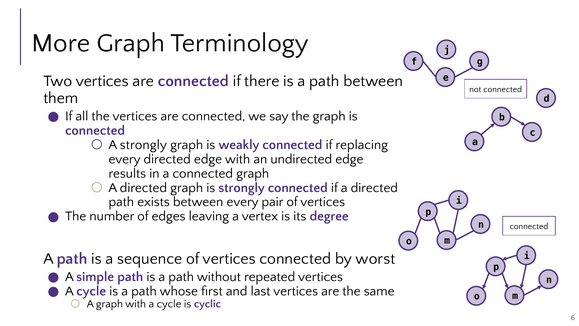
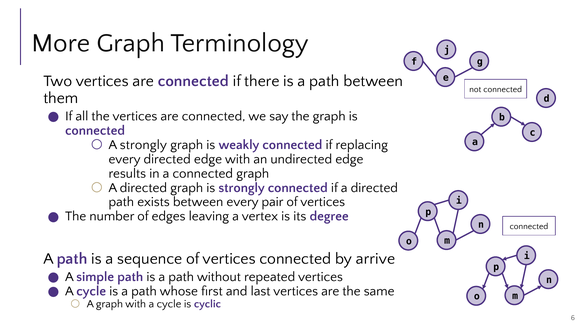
worst: worst -> arrive (376, 258)
